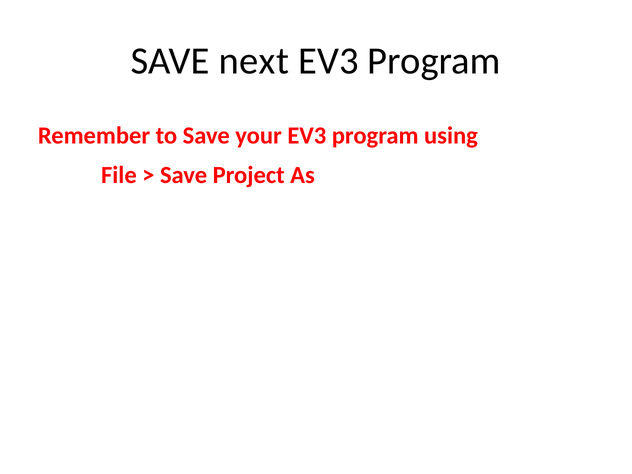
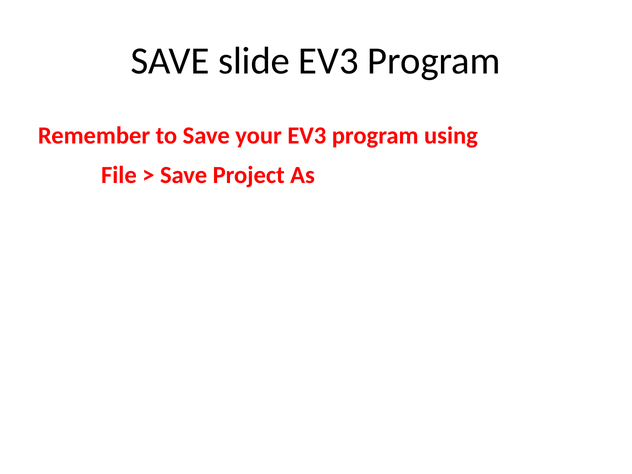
next: next -> slide (254, 61)
